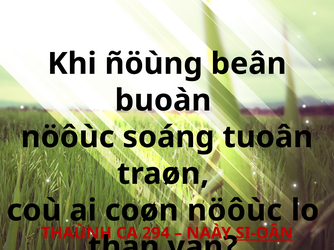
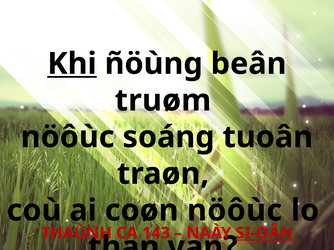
Khi underline: none -> present (72, 64)
buoàn: buoàn -> truøm (163, 101)
294: 294 -> 143 (156, 234)
